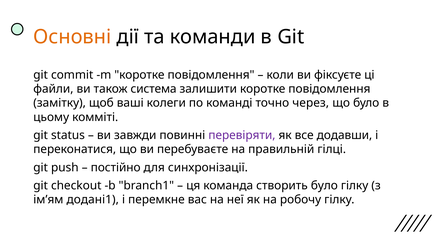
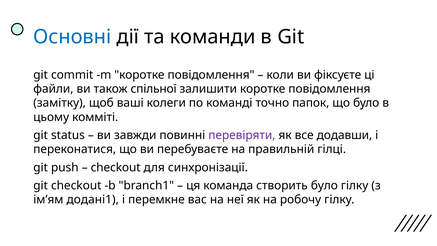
Основні colour: orange -> blue (72, 37)
система: система -> спільної (154, 89)
через: через -> папок (311, 103)
постійно: постійно -> checkout (116, 167)
